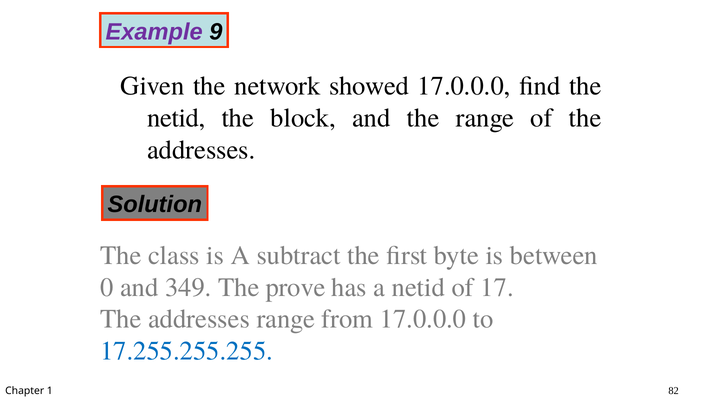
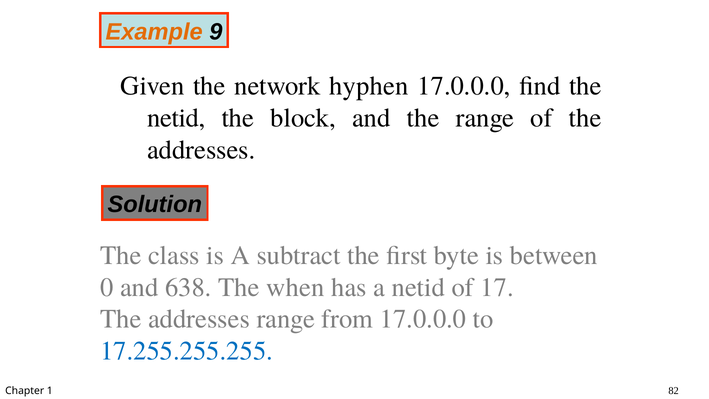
Example colour: purple -> orange (154, 32)
showed: showed -> hyphen (369, 86)
349: 349 -> 638 (188, 287)
prove: prove -> when (295, 287)
